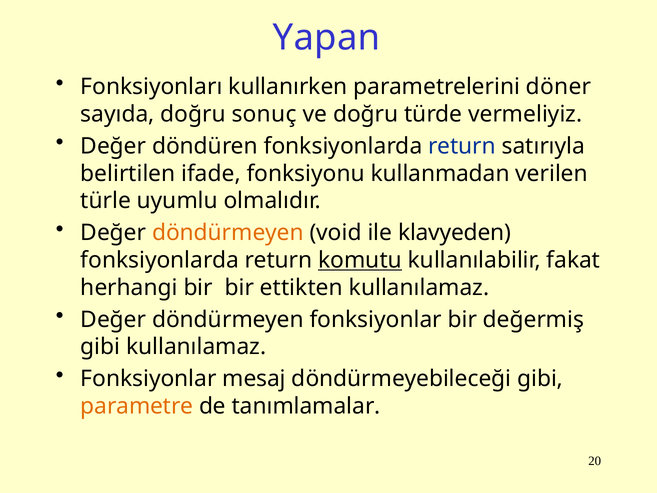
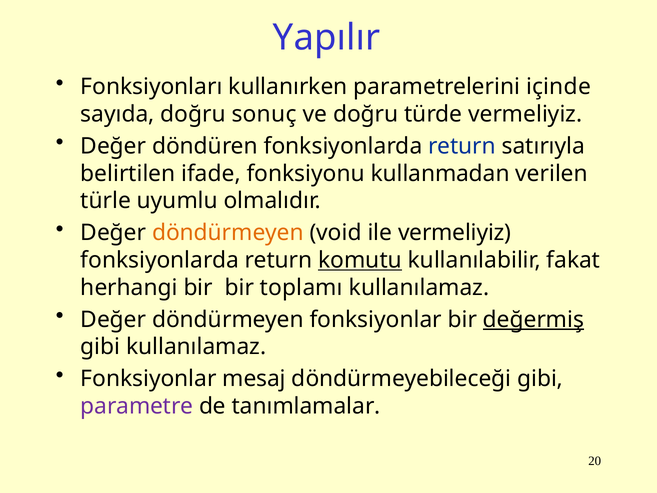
Yapan: Yapan -> Yapılır (327, 38)
döner: döner -> içinde (558, 87)
ile klavyeden: klavyeden -> vermeliyiz (455, 233)
ettikten: ettikten -> toplamı (301, 287)
değermiş underline: none -> present (533, 319)
parametre colour: orange -> purple (137, 406)
